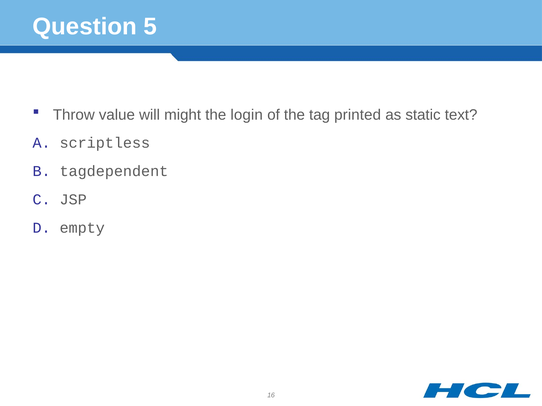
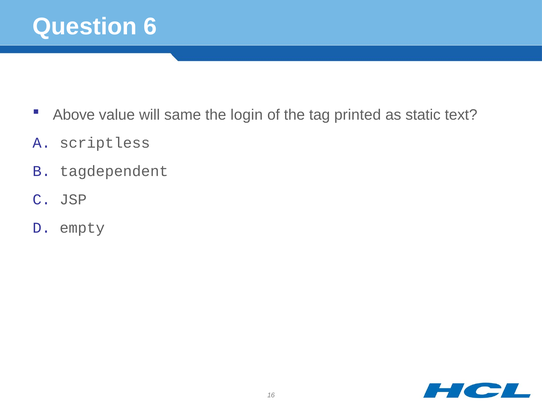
5: 5 -> 6 (150, 27)
Throw: Throw -> Above (74, 115)
might: might -> same (183, 115)
